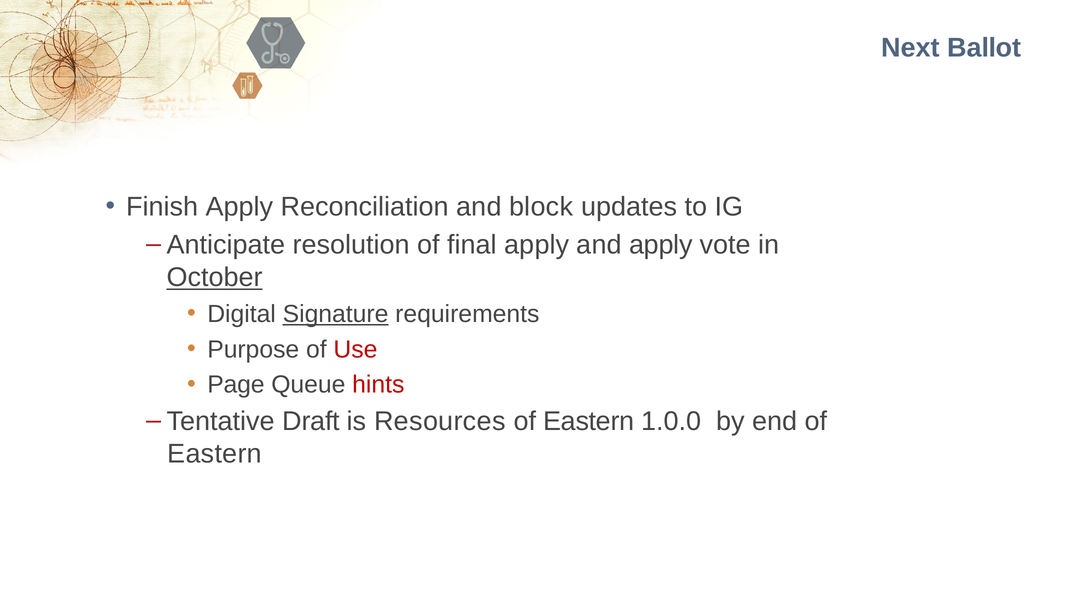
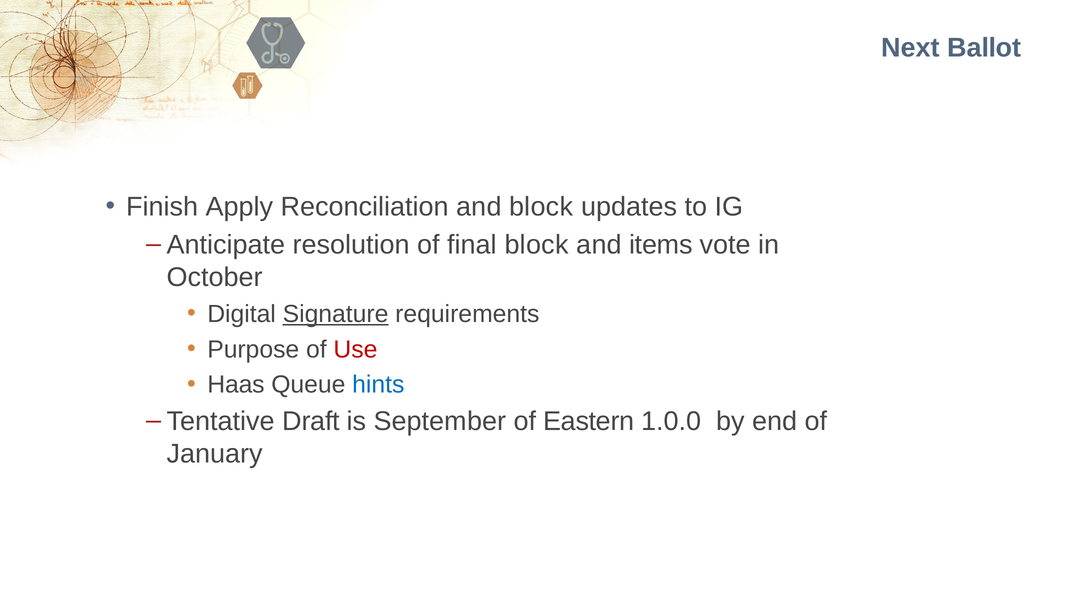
final apply: apply -> block (537, 245)
and apply: apply -> items (661, 245)
October underline: present -> none (215, 278)
Page: Page -> Haas (236, 385)
hints colour: red -> blue (378, 385)
Resources: Resources -> September (440, 422)
Eastern: Eastern -> January (215, 454)
